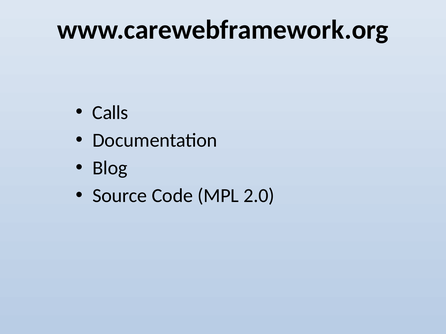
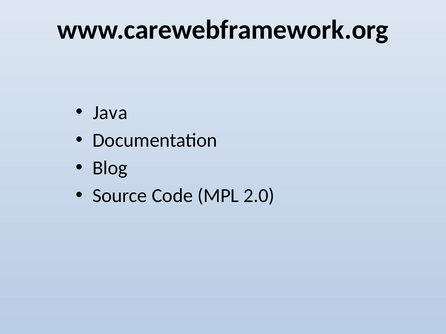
Calls: Calls -> Java (110, 113)
